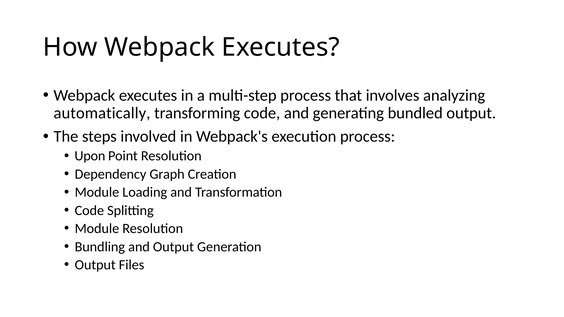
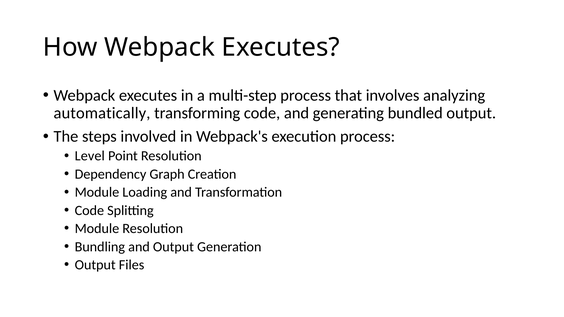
Upon: Upon -> Level (90, 156)
